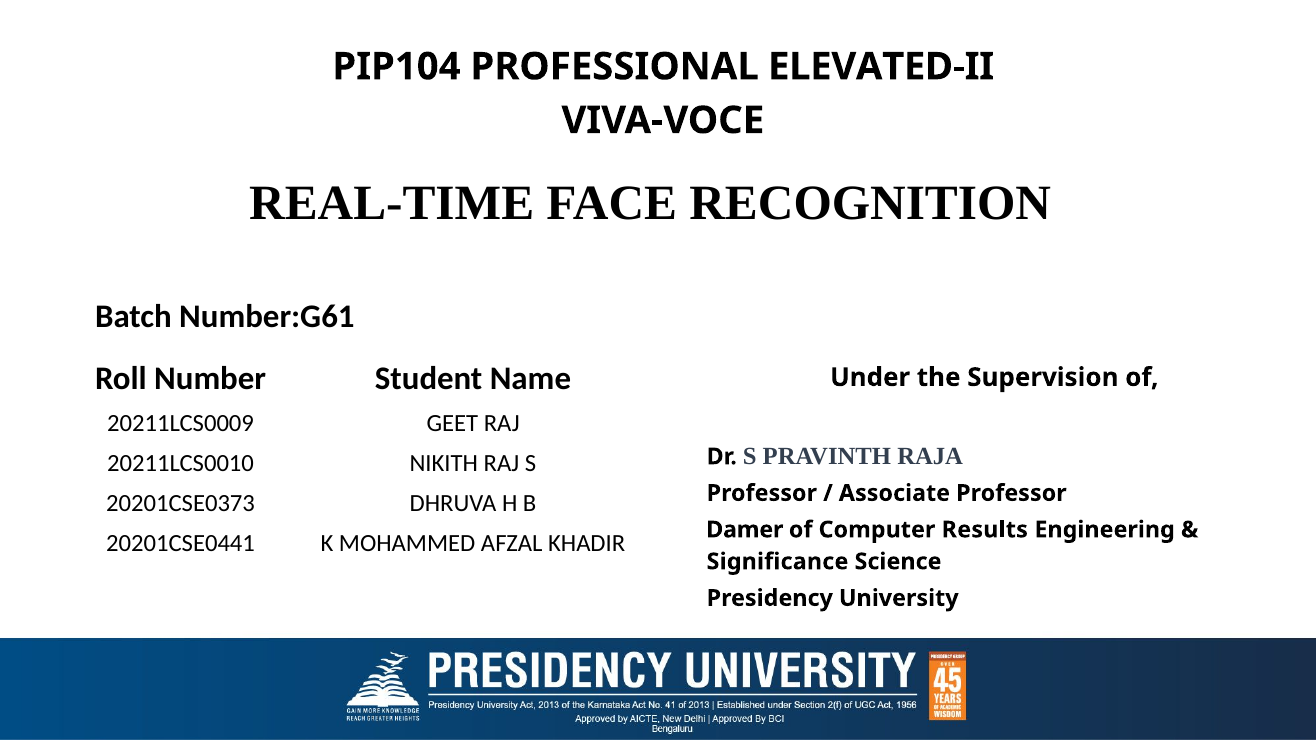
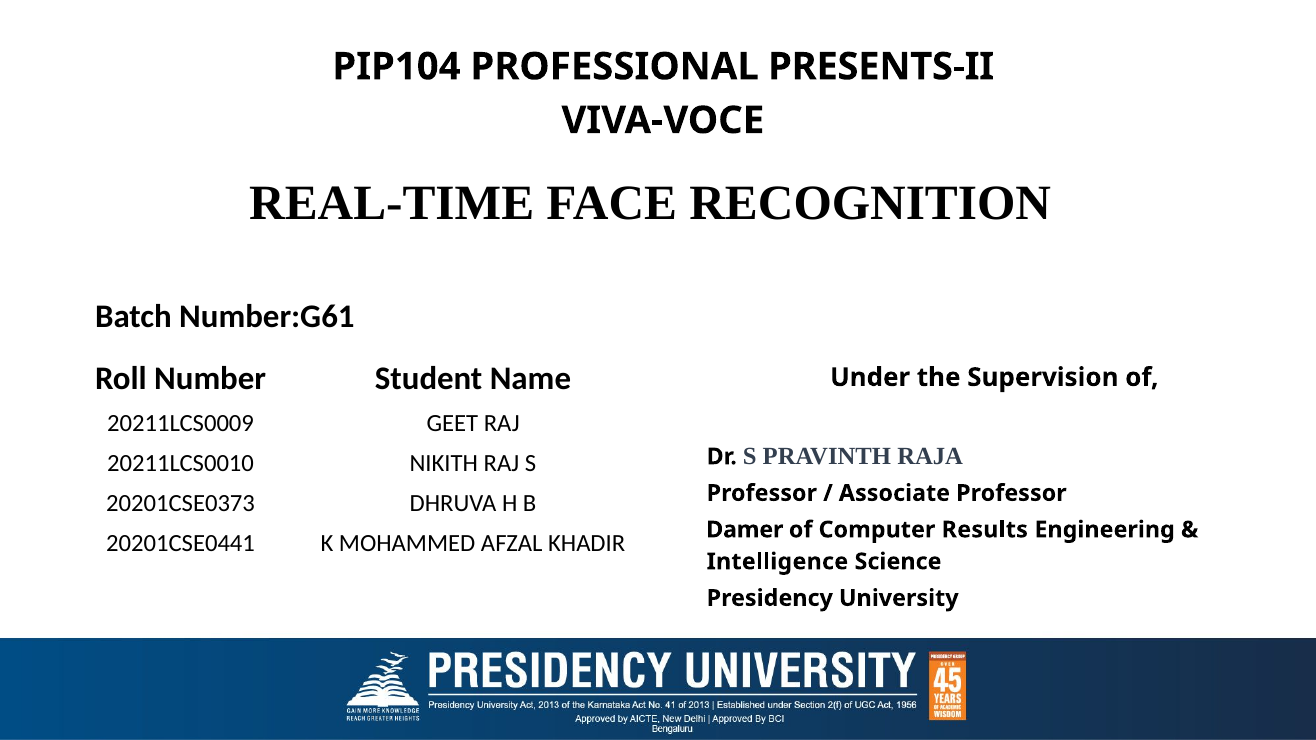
ELEVATED-II: ELEVATED-II -> PRESENTS-II (881, 67)
Significance: Significance -> Intelligence (777, 562)
